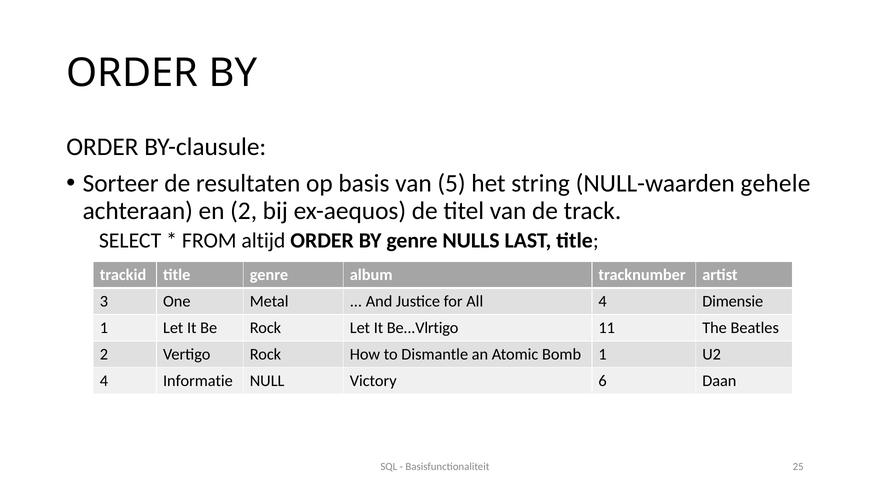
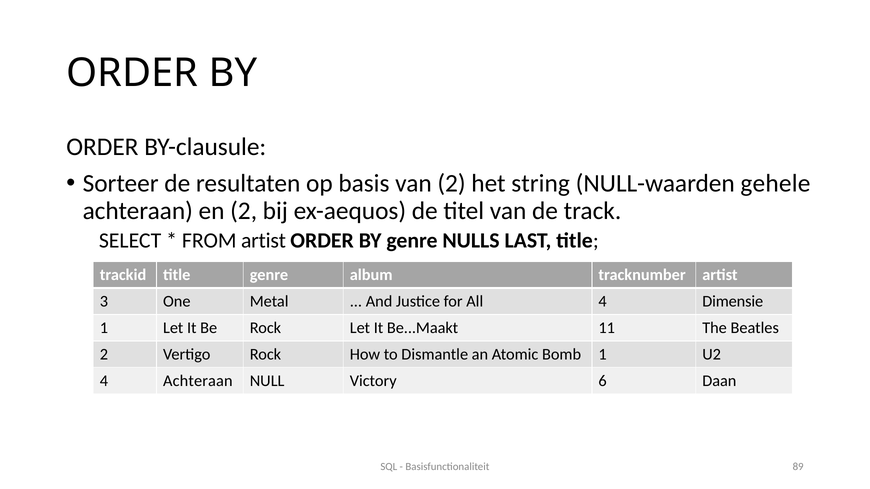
van 5: 5 -> 2 (452, 184)
FROM altijd: altijd -> artist (264, 241)
Be...Vlrtigo: Be...Vlrtigo -> Be...Maakt (423, 328)
4 Informatie: Informatie -> Achteraan (198, 381)
25: 25 -> 89 (798, 467)
